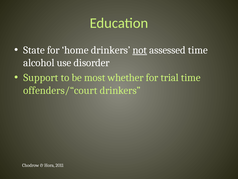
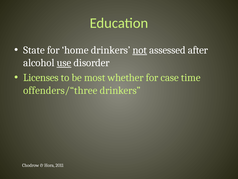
assessed time: time -> after (198, 50)
use underline: none -> present (64, 63)
Support: Support -> Licenses (41, 77)
trial: trial -> case (170, 77)
offenders/“court: offenders/“court -> offenders/“three (60, 90)
